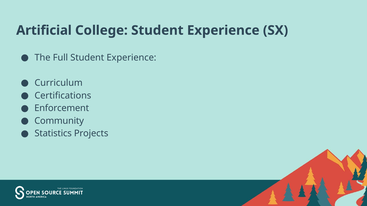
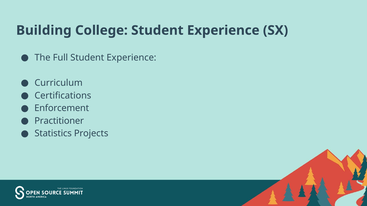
Artificial: Artificial -> Building (44, 30)
Community: Community -> Practitioner (59, 121)
